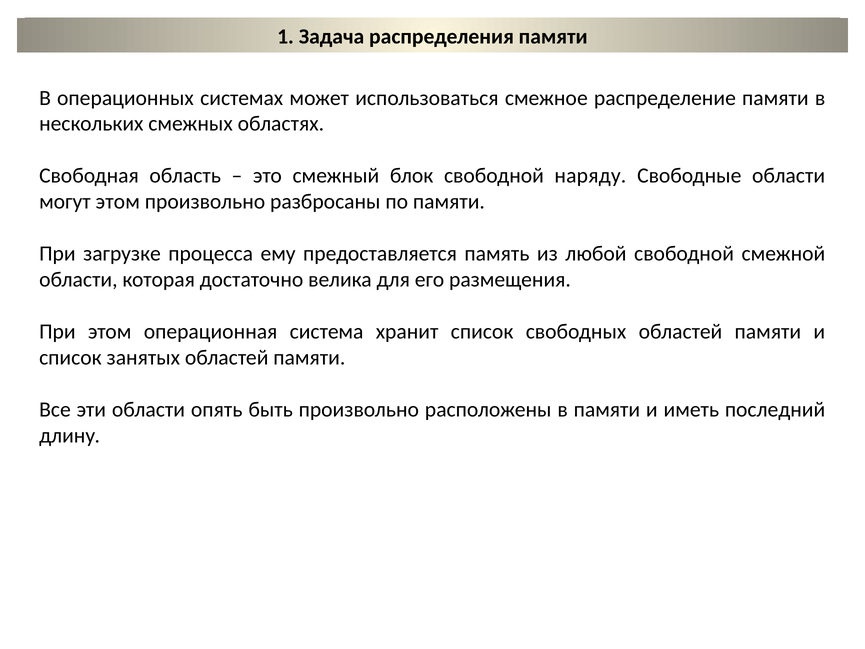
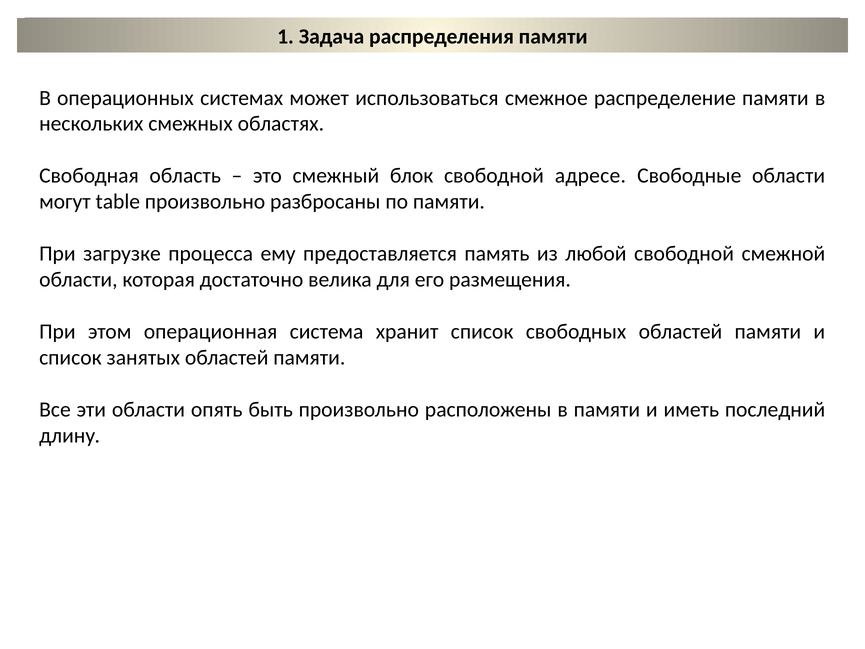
наряду: наряду -> адресе (590, 176)
могут этом: этом -> table (118, 202)
